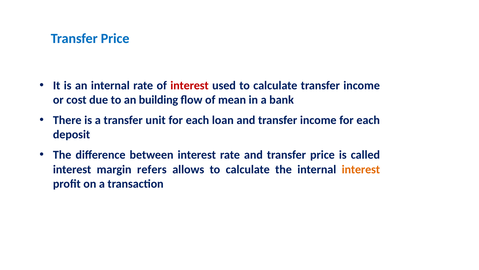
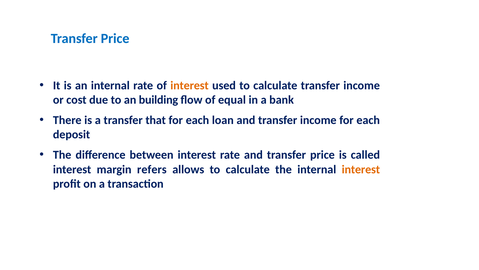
interest colour: red -> orange (190, 85)
mean: mean -> equal (232, 100)
unit: unit -> that (156, 120)
